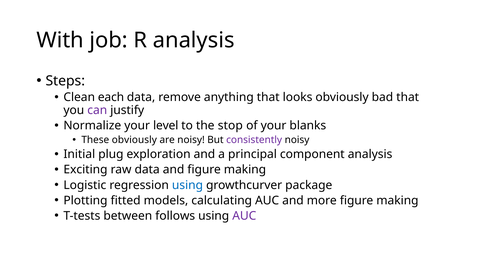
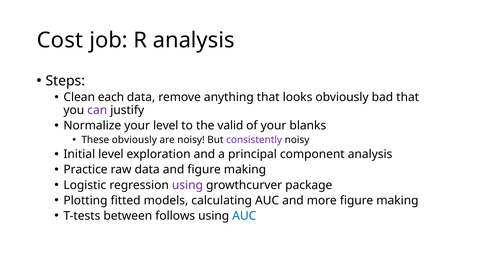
With: With -> Cost (60, 40)
stop: stop -> valid (230, 126)
Initial plug: plug -> level (111, 155)
Exciting: Exciting -> Practice (86, 170)
using colour: blue -> purple (187, 185)
AUC colour: purple -> blue (244, 216)
